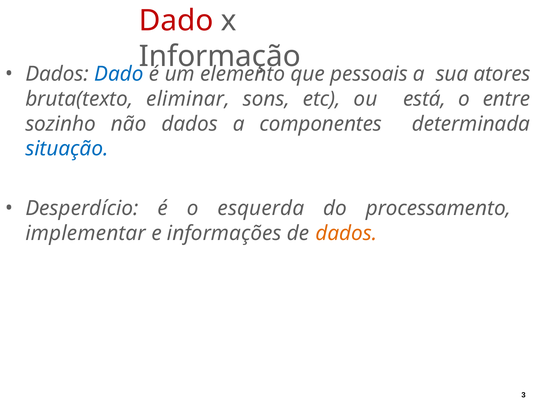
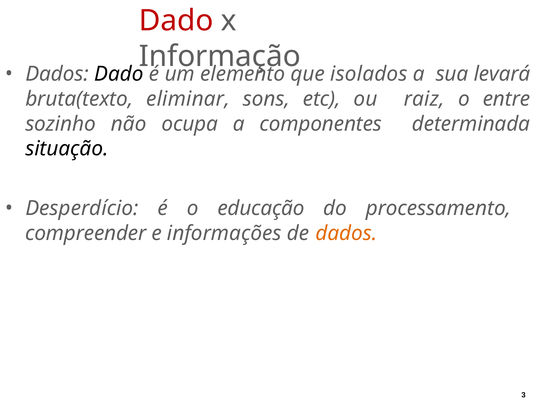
Dado colour: blue -> black (119, 74)
pessoais: pessoais -> isolados (369, 74)
atores: atores -> levará (502, 74)
está: está -> raiz (424, 99)
não dados: dados -> ocupa (190, 124)
situação colour: blue -> black (67, 149)
esquerda: esquerda -> educação (261, 208)
implementar: implementar -> compreender (86, 233)
